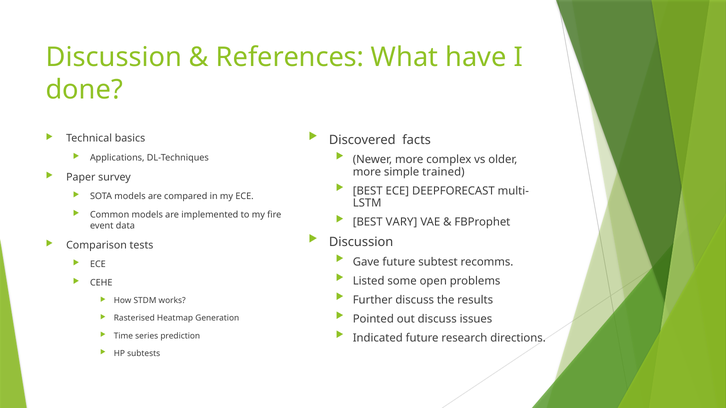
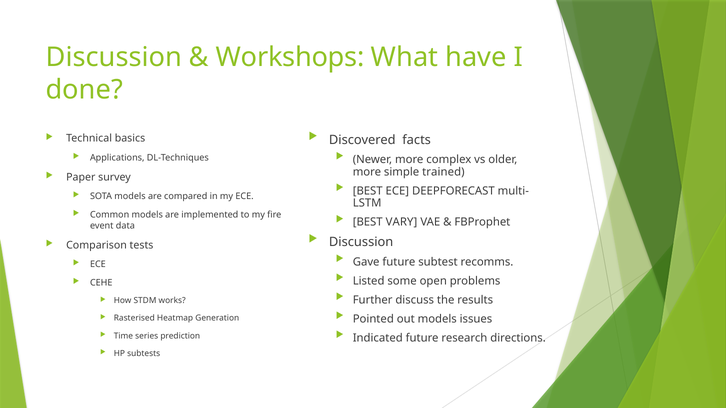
References: References -> Workshops (290, 57)
out discuss: discuss -> models (437, 319)
